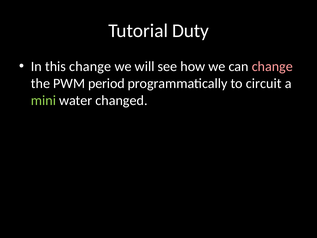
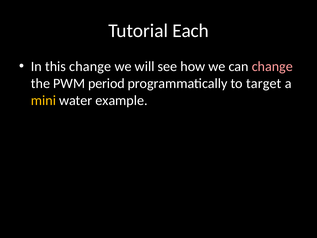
Duty: Duty -> Each (191, 31)
circuit: circuit -> target (264, 83)
mini colour: light green -> yellow (43, 100)
changed: changed -> example (122, 100)
